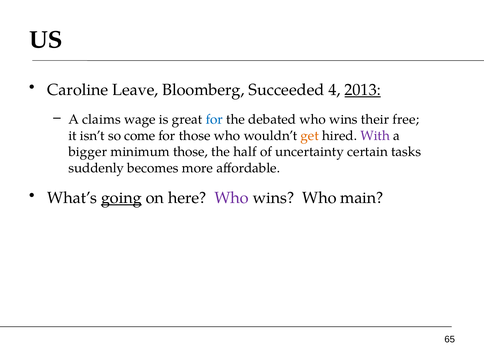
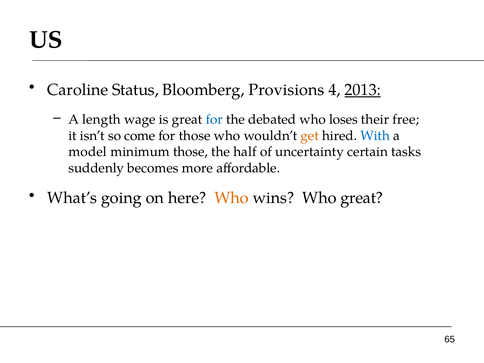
Leave: Leave -> Status (135, 90)
Succeeded: Succeeded -> Provisions (286, 90)
claims: claims -> length (101, 120)
wins: wins -> loses (343, 120)
With colour: purple -> blue (375, 136)
bigger: bigger -> model (88, 152)
going underline: present -> none (121, 198)
Who colour: purple -> orange (232, 198)
Who main: main -> great (362, 198)
